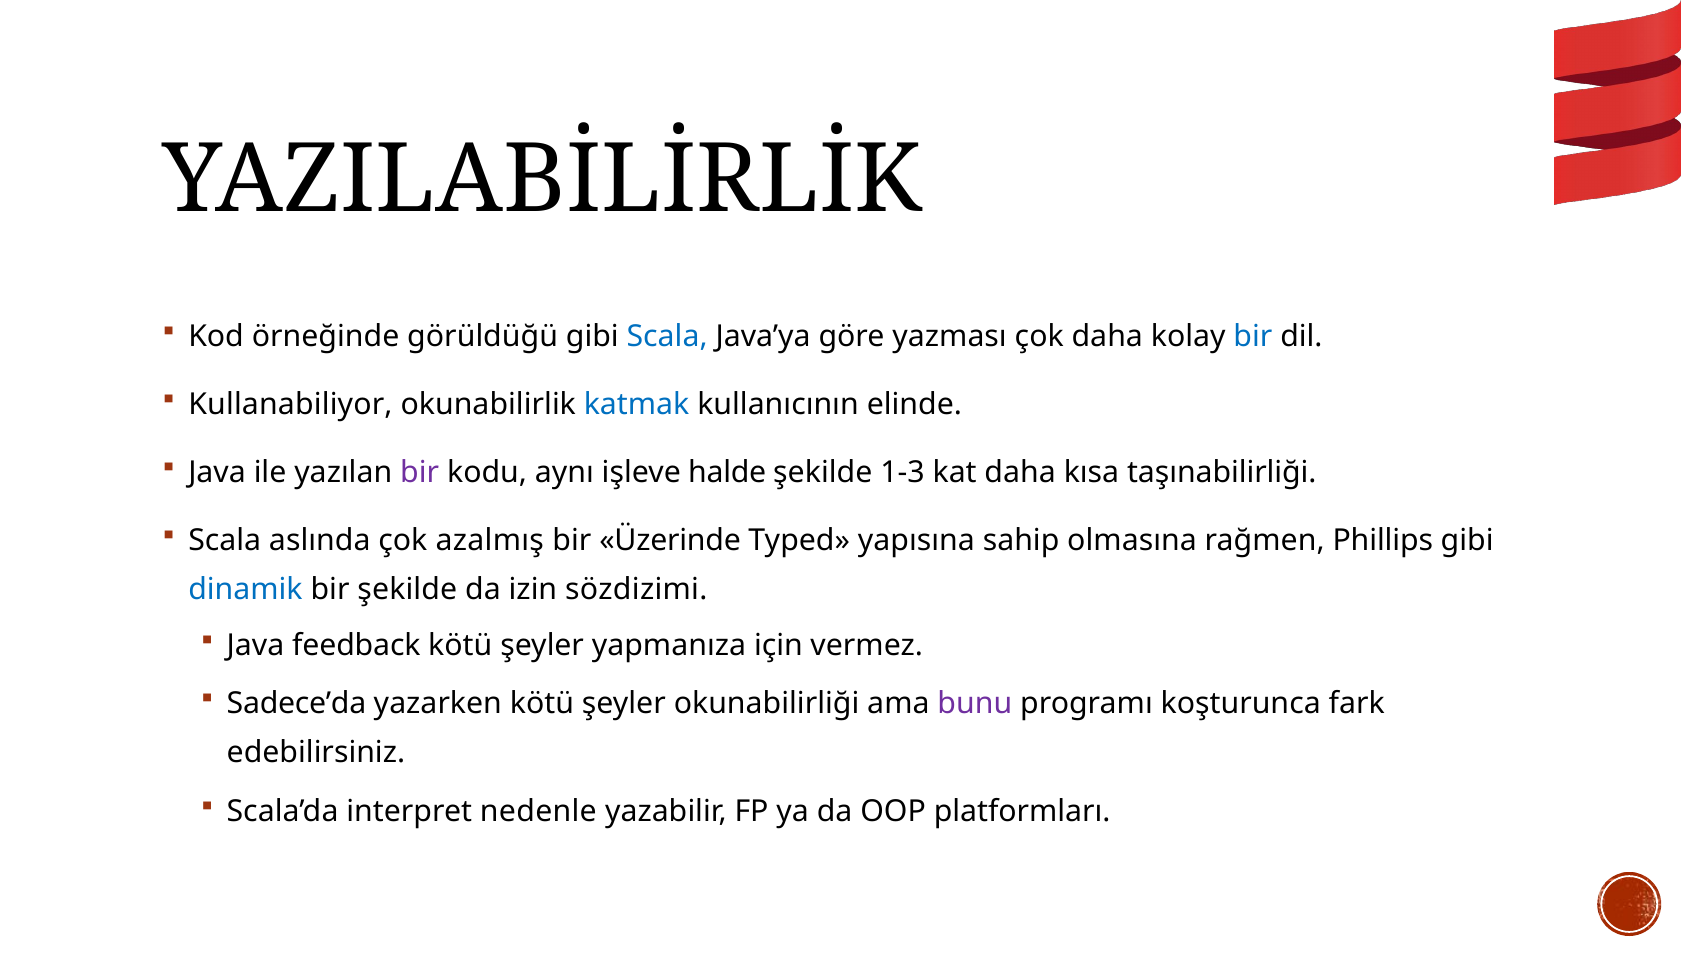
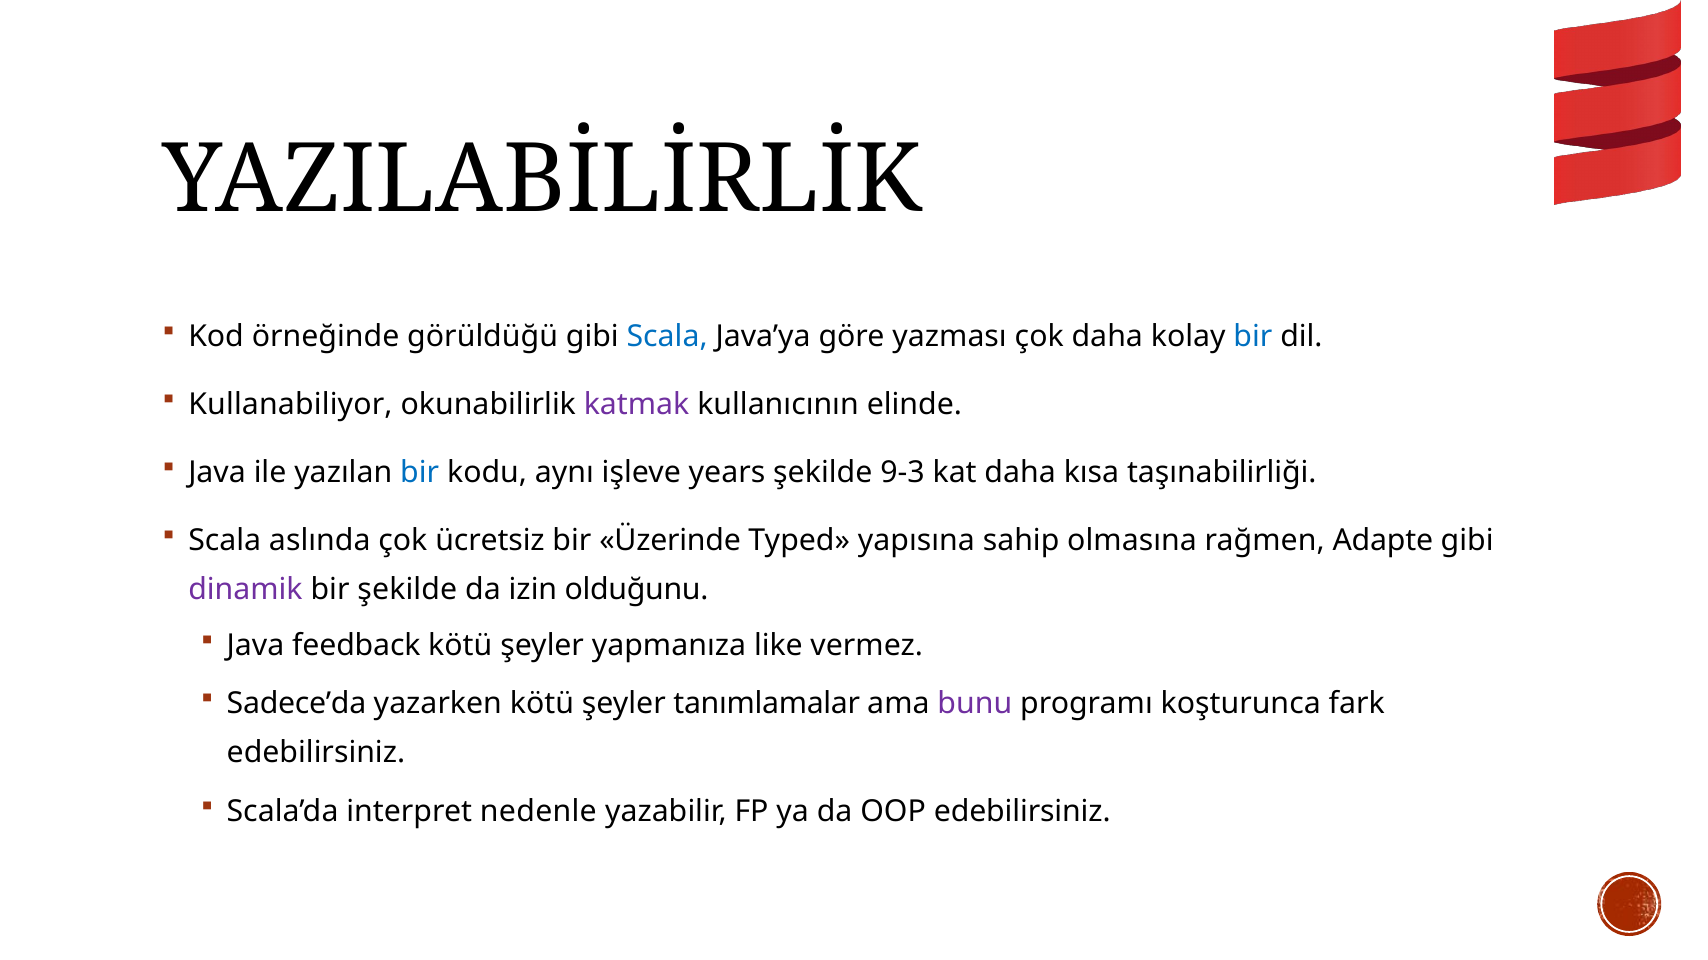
katmak colour: blue -> purple (637, 405)
bir colour: purple -> blue (420, 473)
halde: halde -> years (727, 473)
1-3: 1-3 -> 9-3 (903, 473)
azalmış: azalmış -> ücretsiz (490, 541)
Phillips: Phillips -> Adapte (1383, 541)
dinamik colour: blue -> purple (245, 590)
sözdizimi: sözdizimi -> olduğunu (637, 590)
için: için -> like (778, 646)
okunabilirliği: okunabilirliği -> tanımlamalar (767, 704)
OOP platformları: platformları -> edebilirsiniz (1022, 812)
